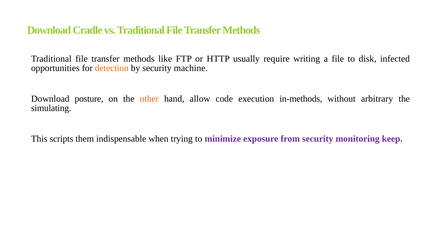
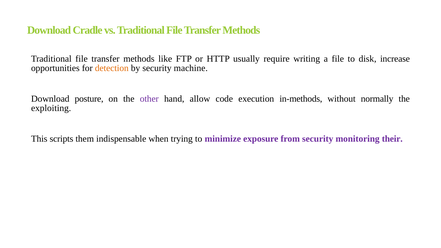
infected: infected -> increase (395, 59)
other colour: orange -> purple (149, 99)
arbitrary: arbitrary -> normally (377, 99)
simulating: simulating -> exploiting (51, 108)
keep: keep -> their (392, 139)
